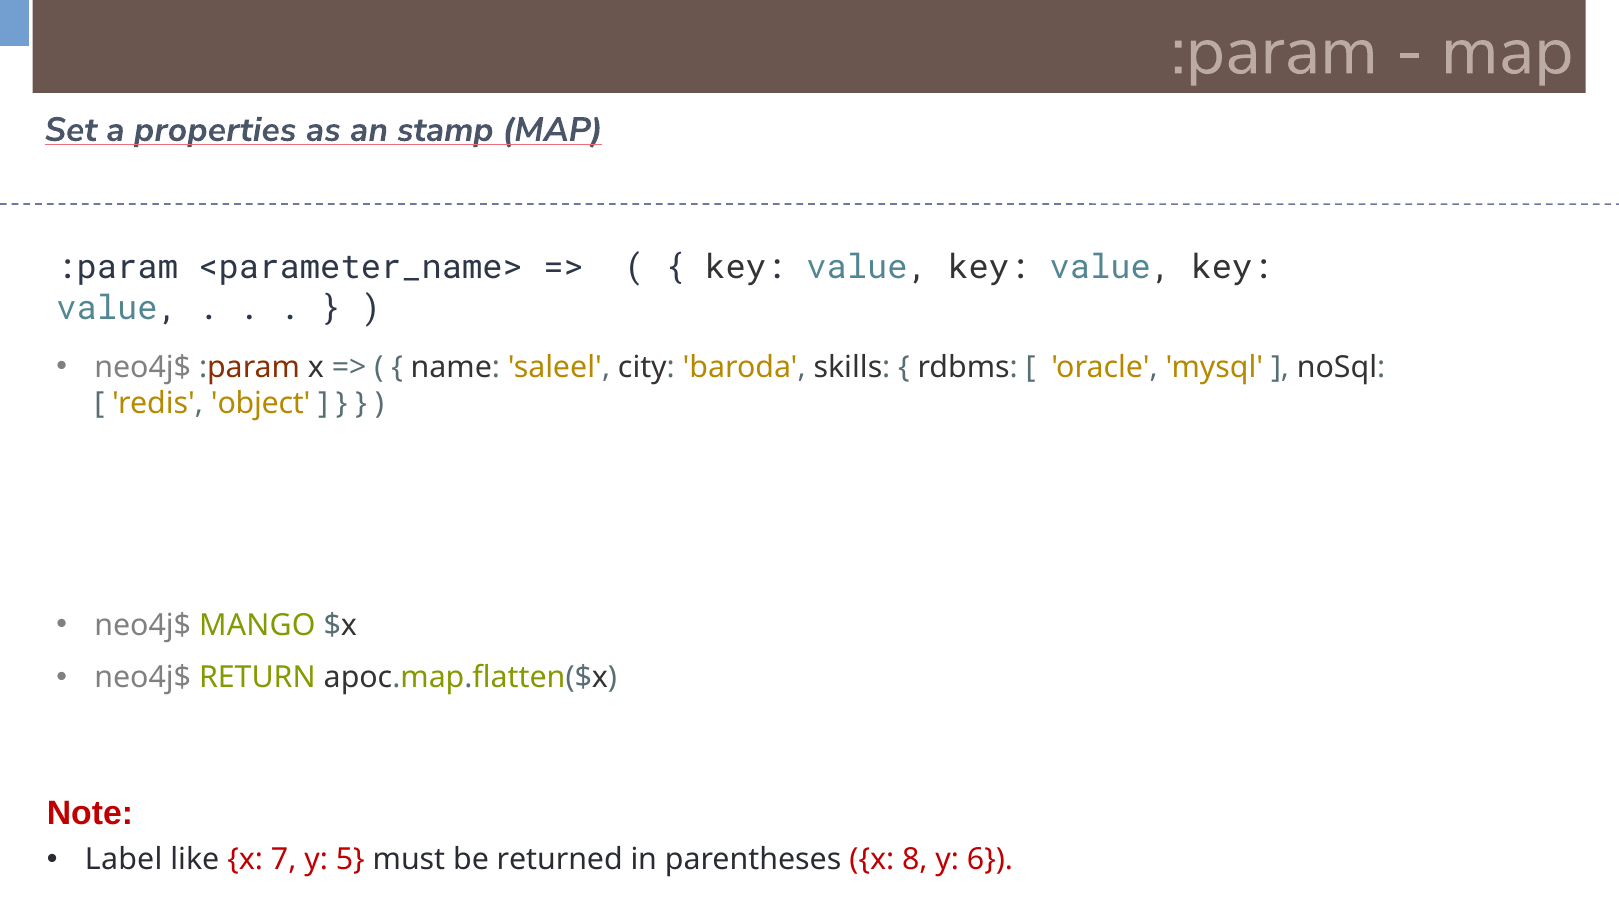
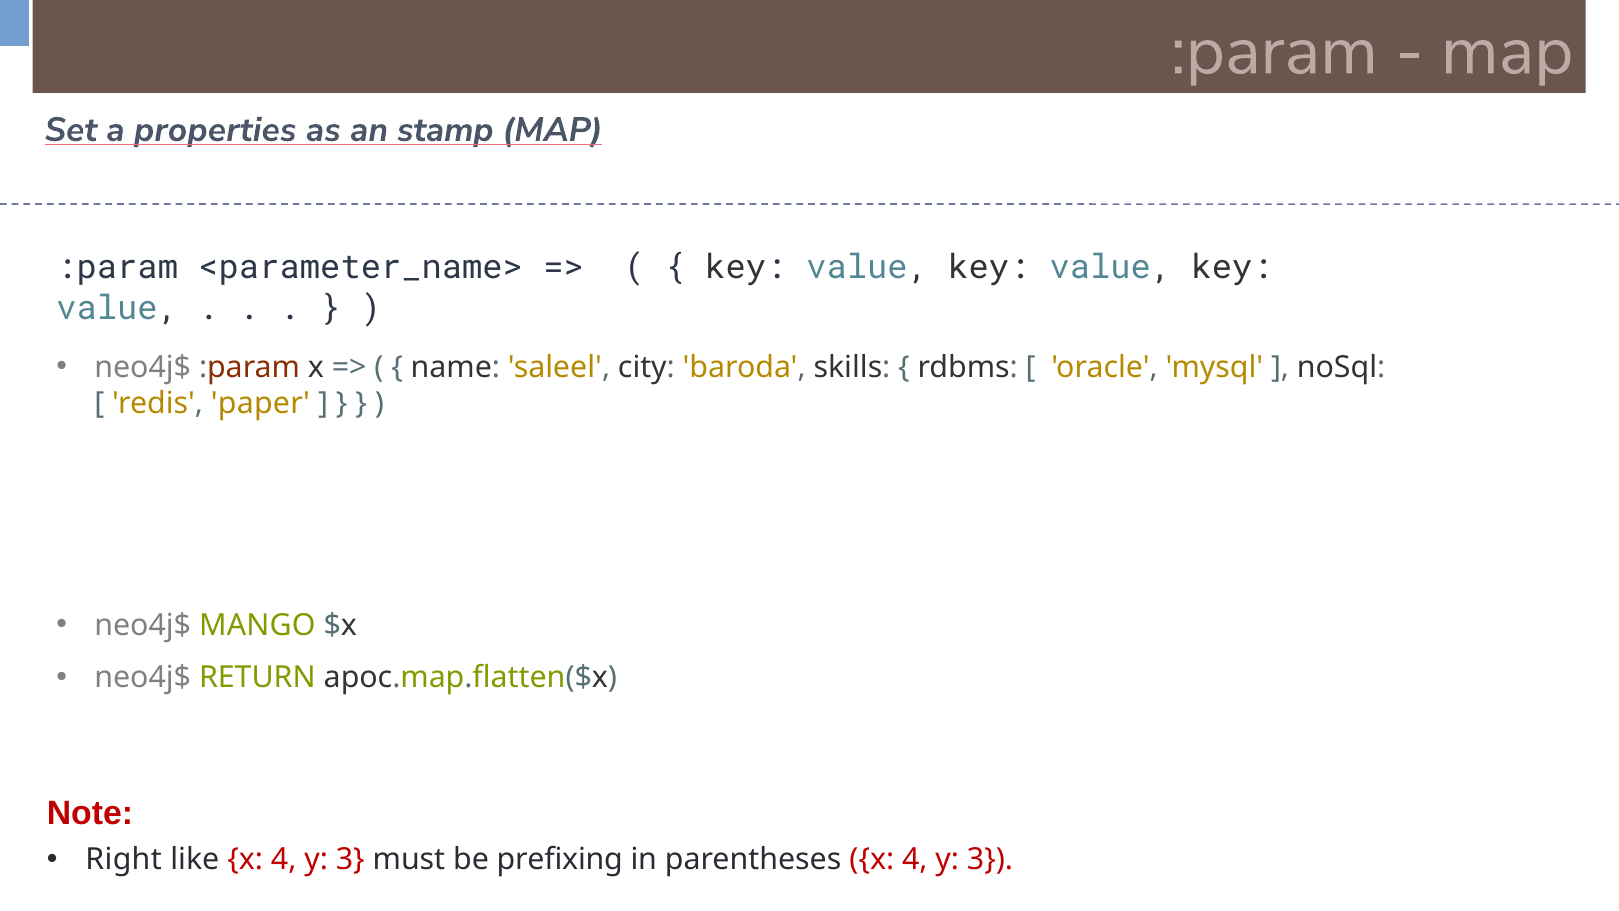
object: object -> paper (260, 404)
Label: Label -> Right (124, 860)
like x 7: 7 -> 4 (284, 860)
5: 5 -> 3 (350, 860)
returned: returned -> prefixing (560, 860)
parentheses x 8: 8 -> 4 (915, 860)
6: 6 -> 3 (990, 860)
